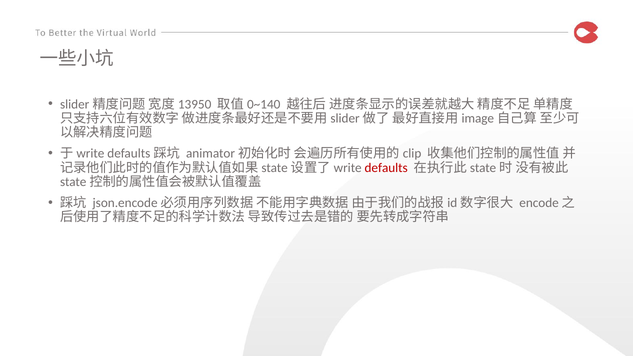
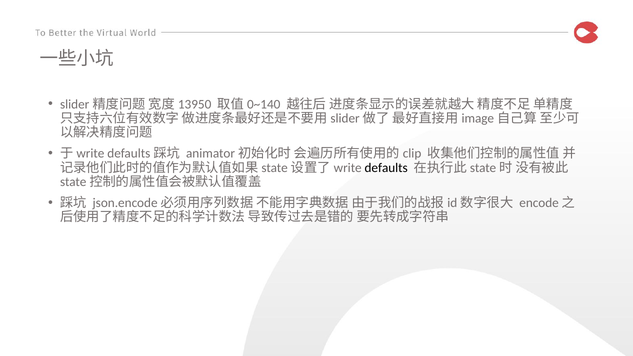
defaults colour: red -> black (386, 168)
